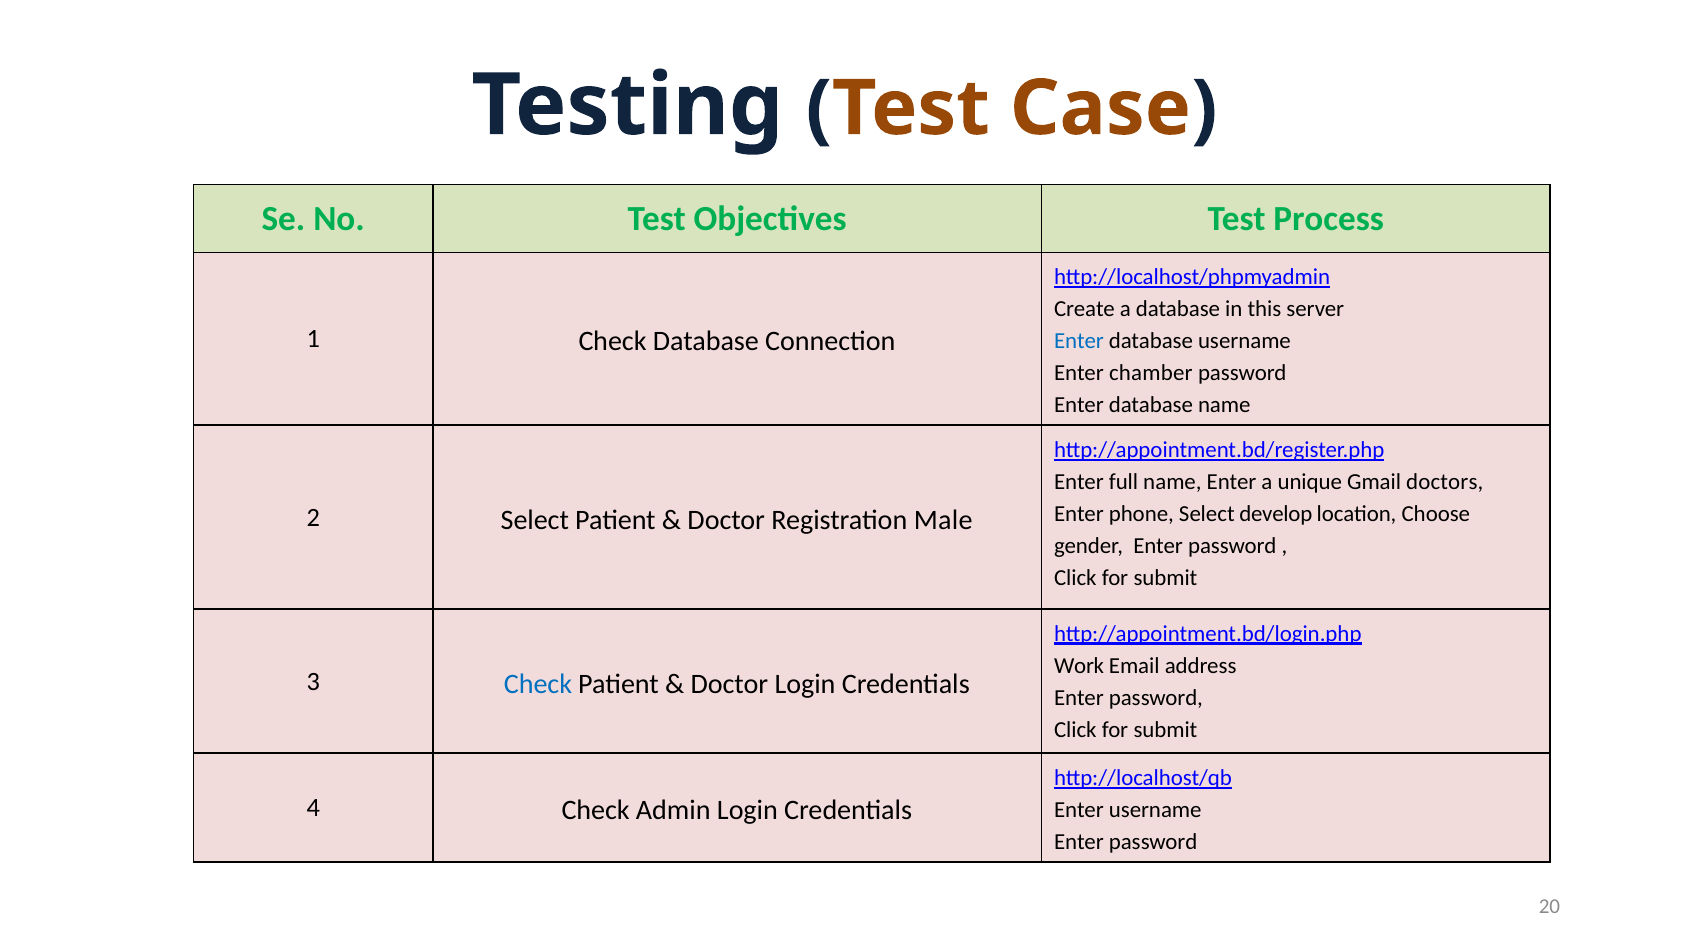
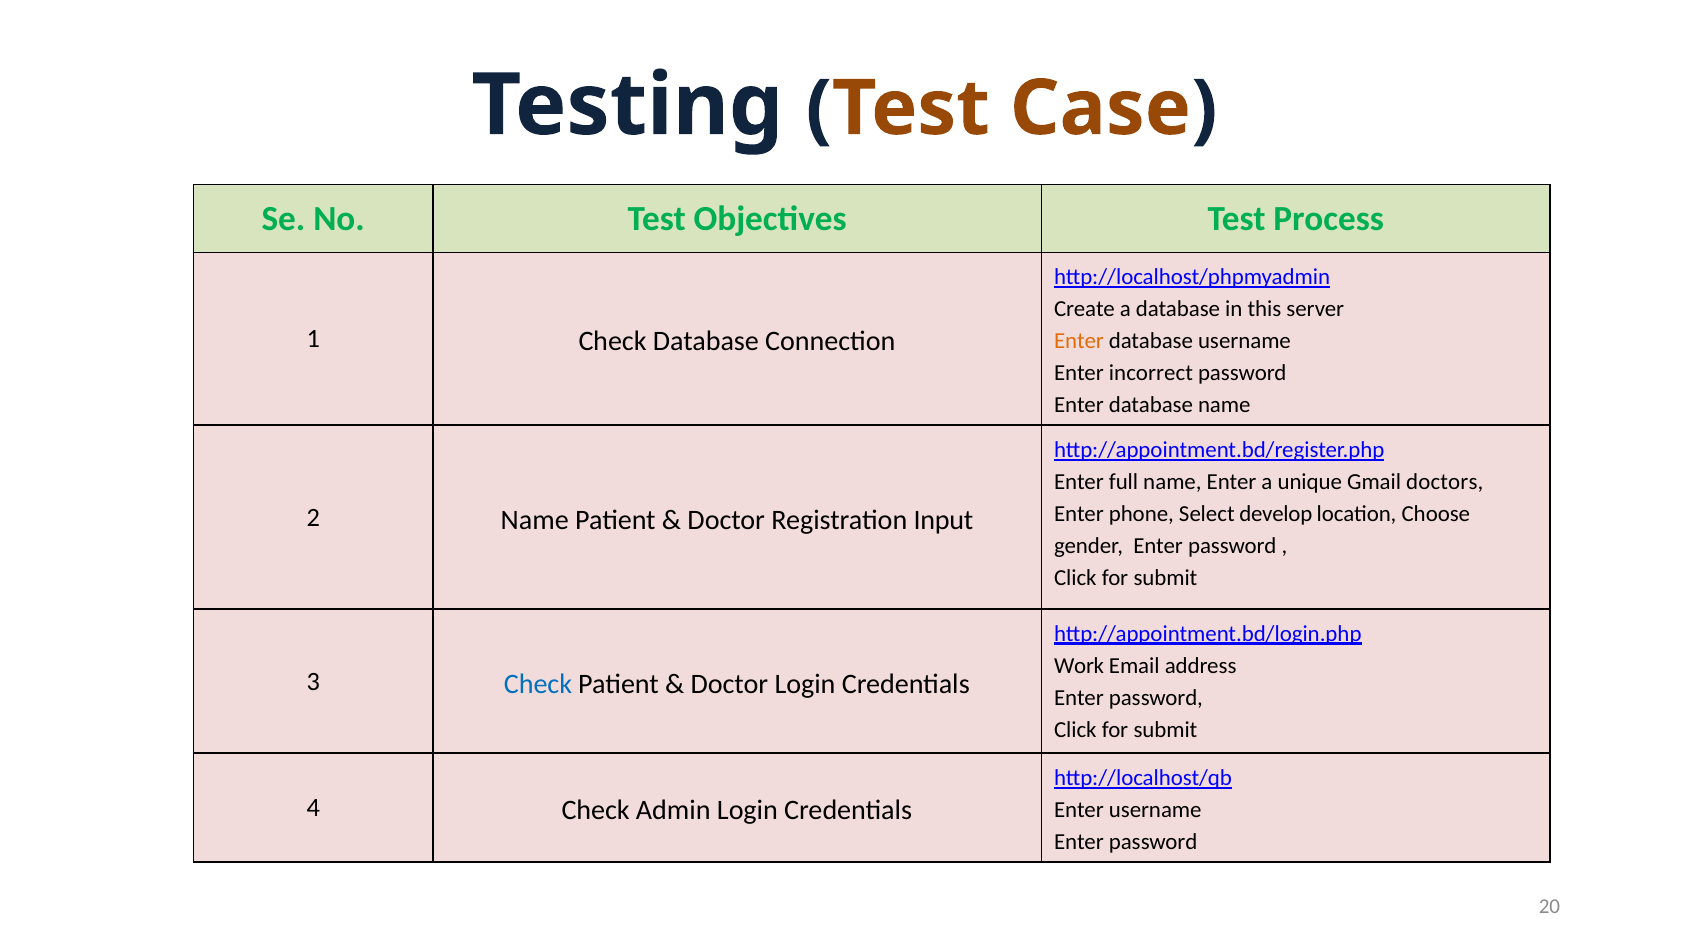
Enter colour: blue -> orange (1079, 341)
chamber: chamber -> incorrect (1151, 373)
2 Select: Select -> Name (535, 520)
Male: Male -> Input (943, 520)
